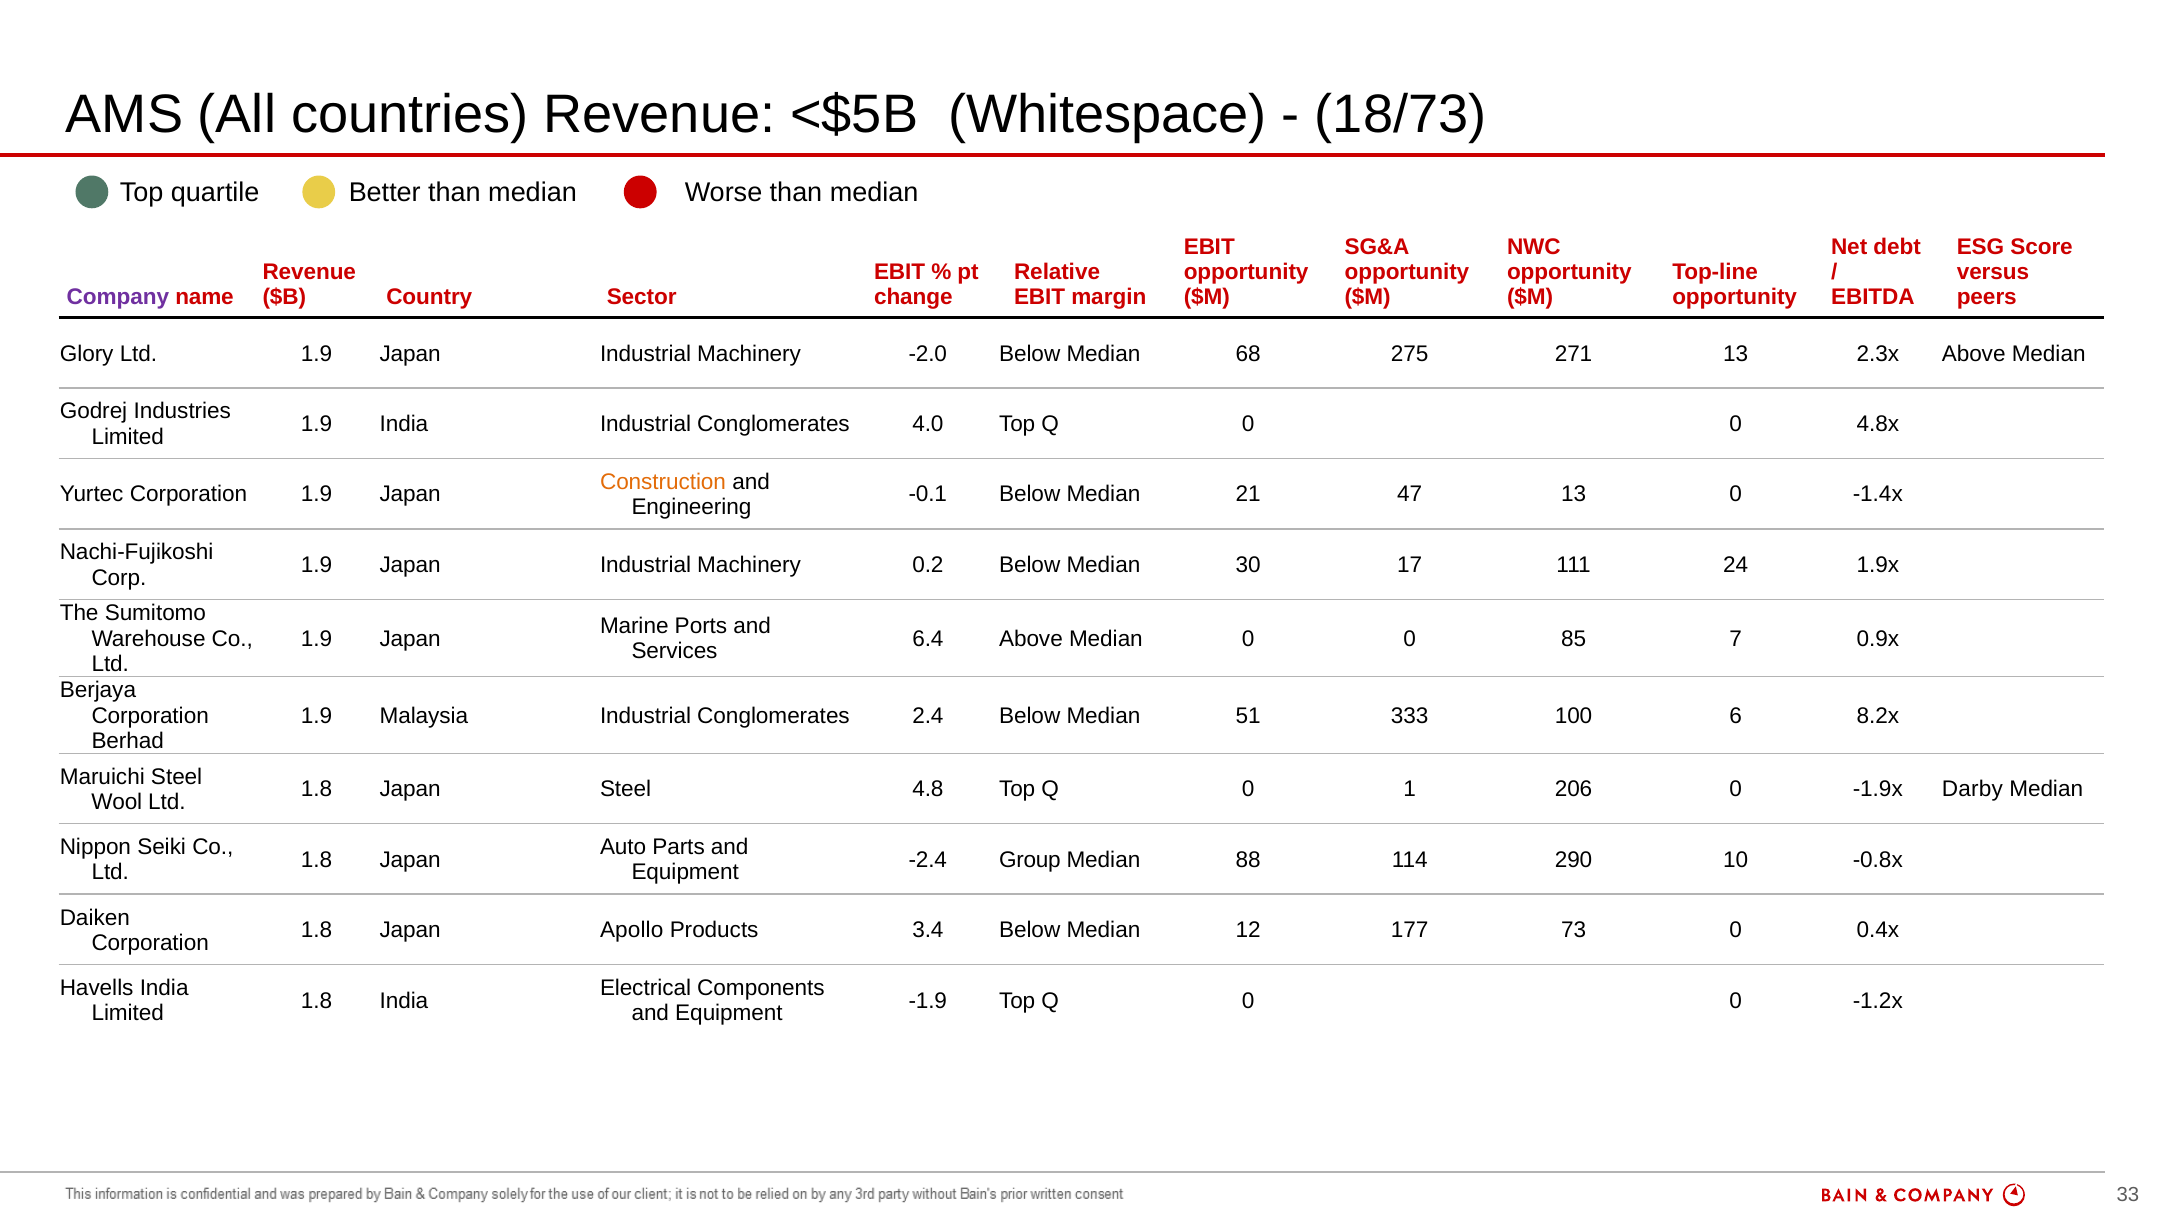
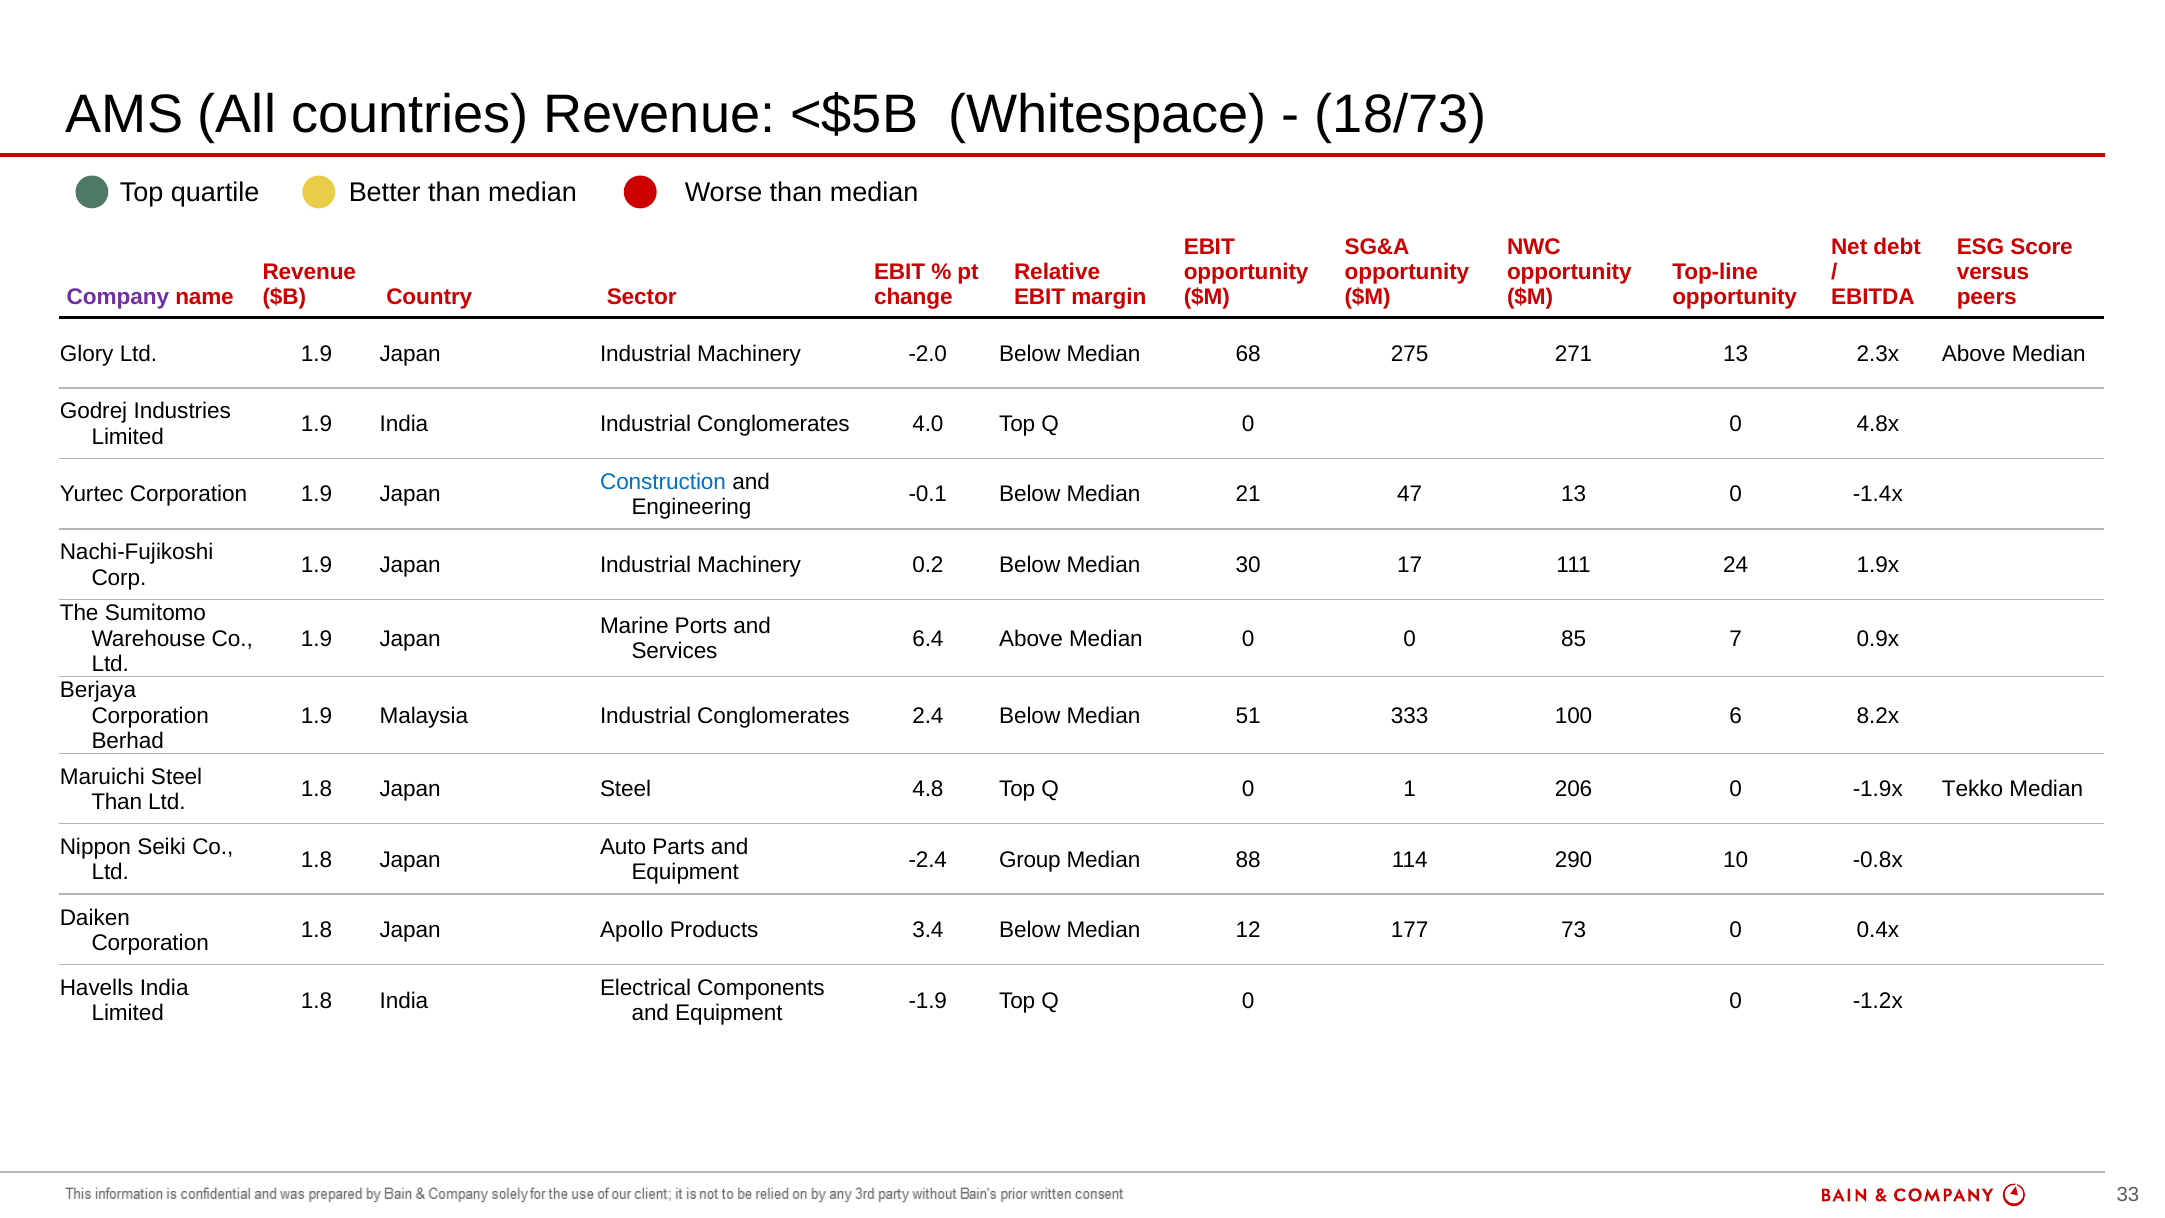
Construction colour: orange -> blue (663, 482)
Darby: Darby -> Tekko (1973, 789)
Wool: Wool -> Than (117, 802)
